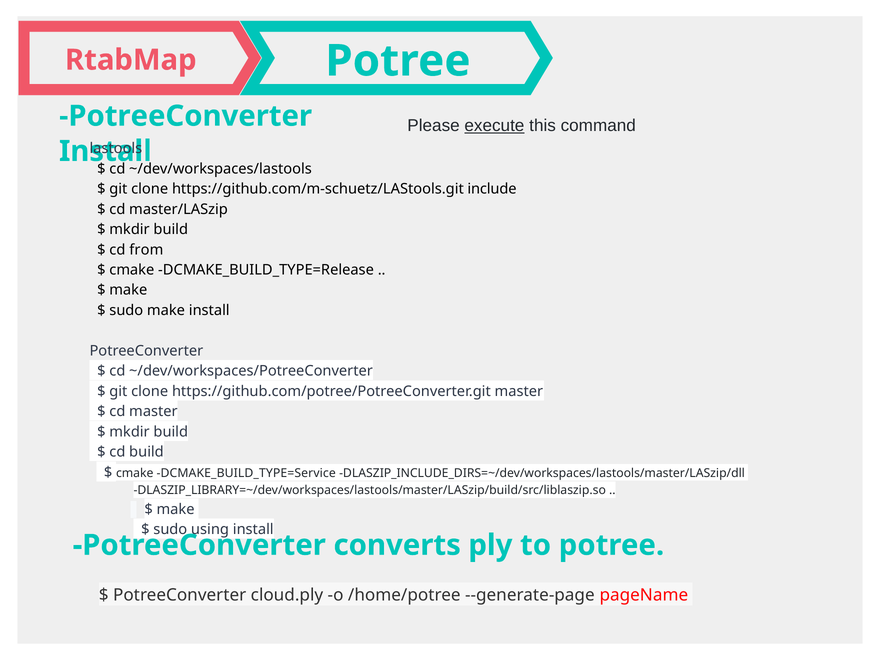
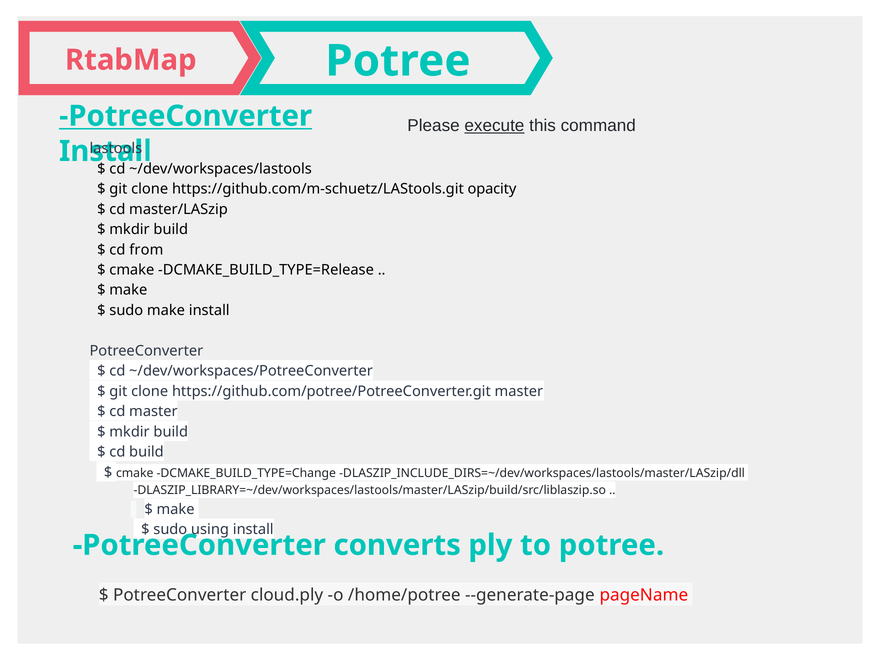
PotreeConverter underline: none -> present (186, 116)
include: include -> opacity (492, 189)
DCMAKE_BUILD_TYPE=Service: DCMAKE_BUILD_TYPE=Service -> DCMAKE_BUILD_TYPE=Change (246, 473)
